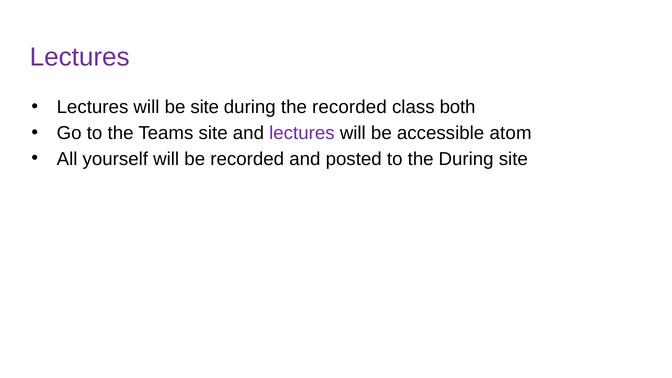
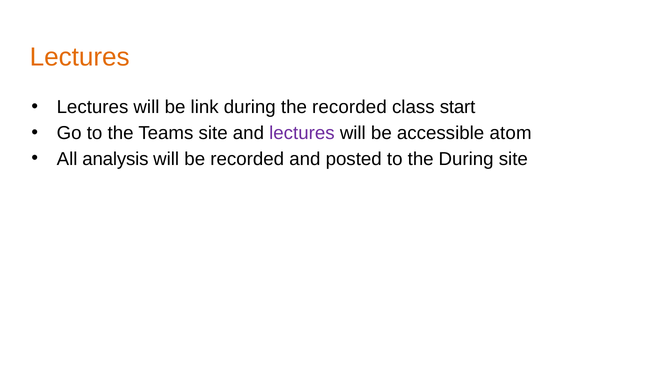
Lectures colour: purple -> orange (80, 57)
be site: site -> link (205, 107)
both: both -> start (458, 107)
yourself: yourself -> analysis (115, 159)
